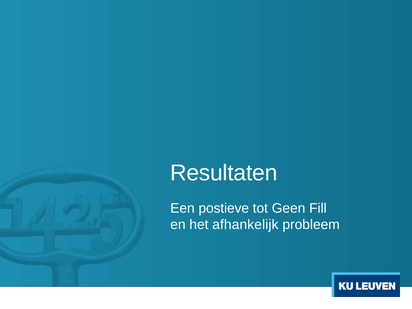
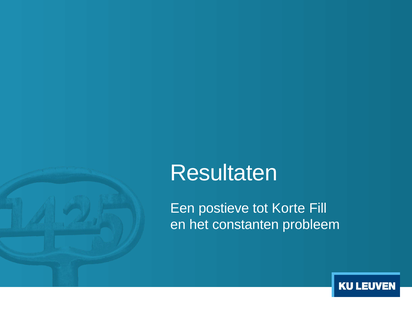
Geen: Geen -> Korte (289, 208)
afhankelijk: afhankelijk -> constanten (245, 225)
